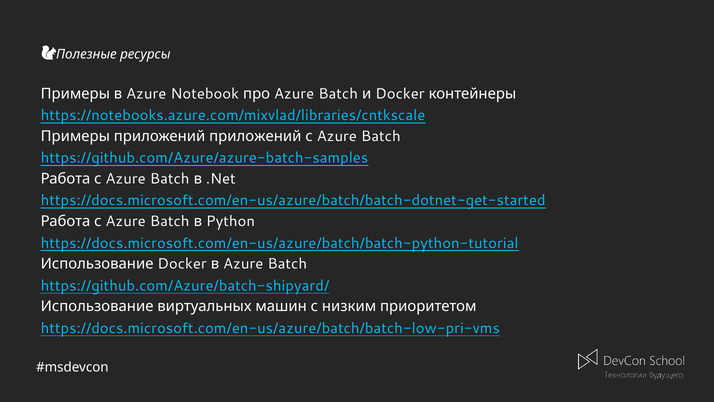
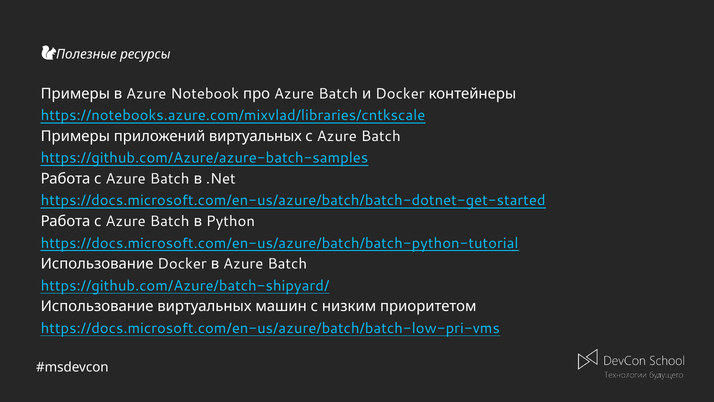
приложений приложений: приложений -> виртуальных (255, 136)
